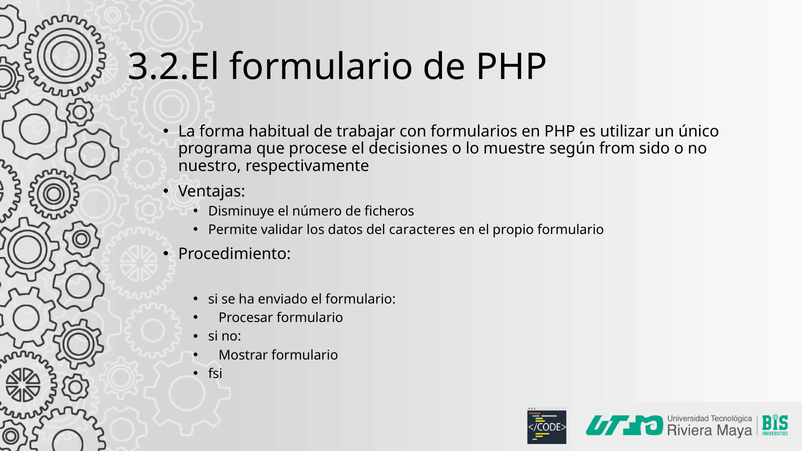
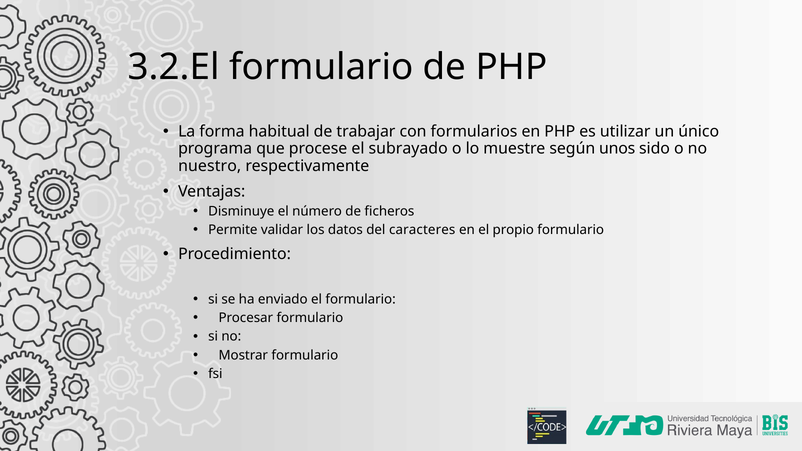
decisiones: decisiones -> subrayado (408, 149)
from: from -> unos (617, 149)
